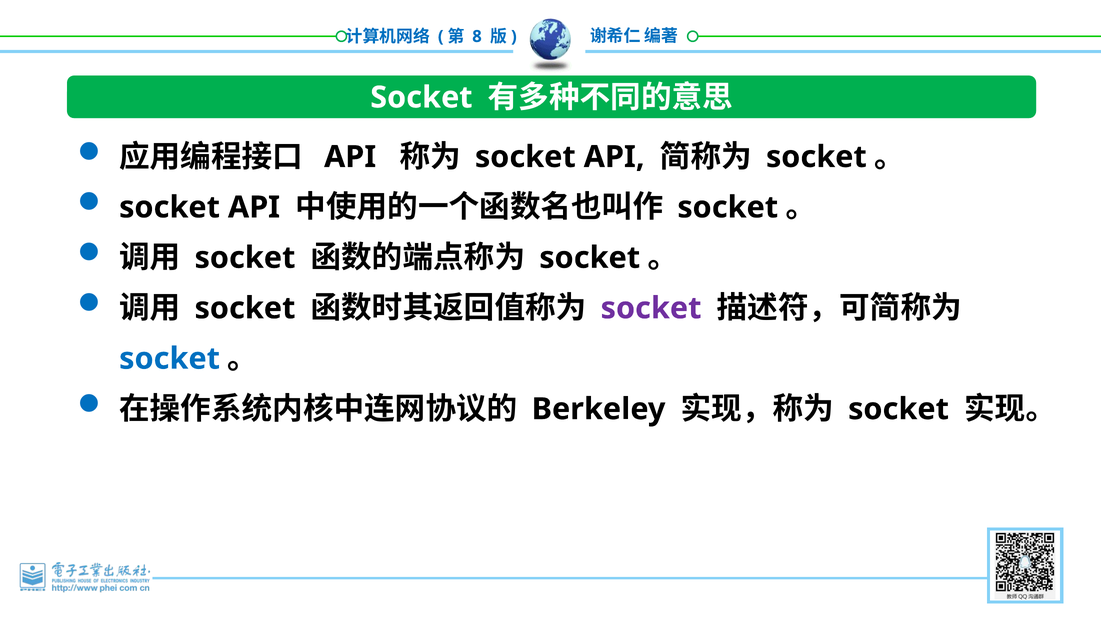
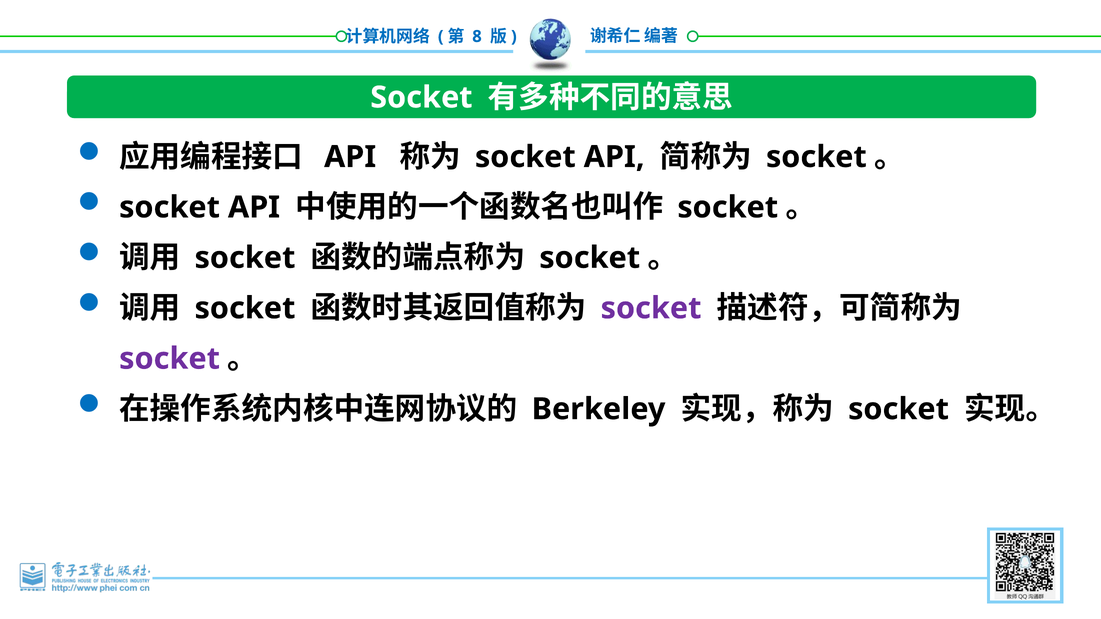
socket colour: blue -> purple (170, 359)
